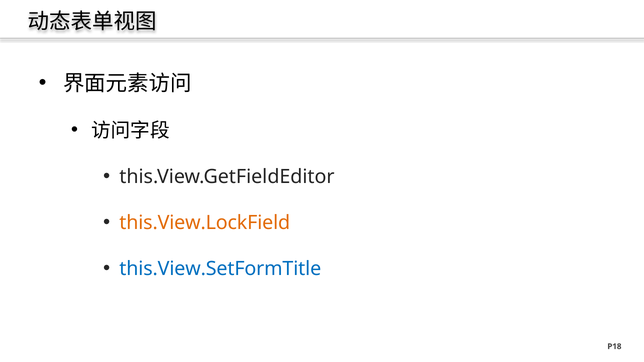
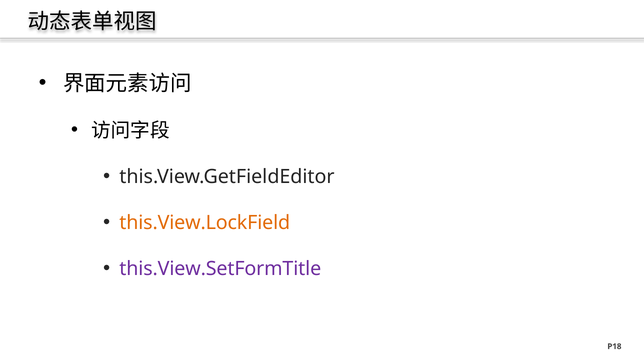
this.View.SetFormTitle colour: blue -> purple (220, 269)
